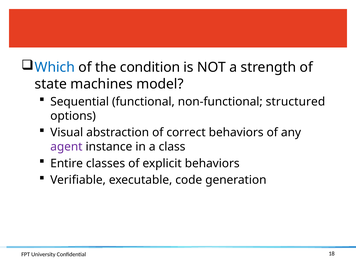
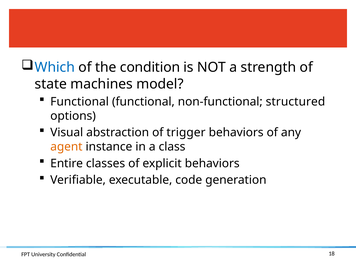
Sequential: Sequential -> Functional (80, 102)
correct: correct -> trigger (186, 133)
agent colour: purple -> orange (66, 147)
